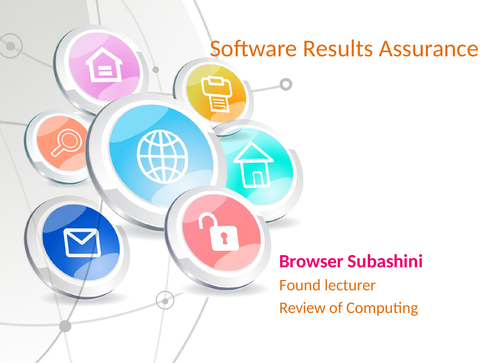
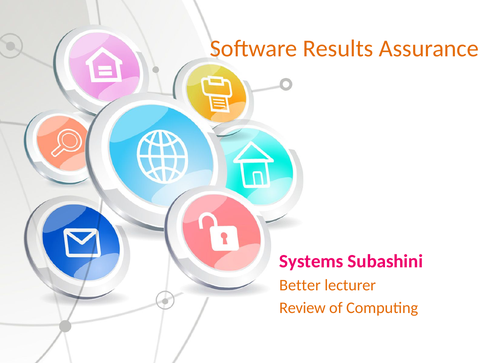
Browser: Browser -> Systems (311, 261)
Found: Found -> Better (300, 285)
